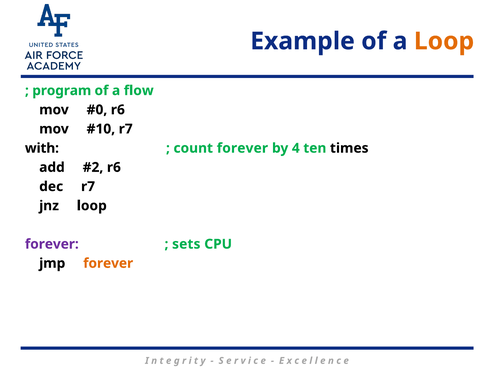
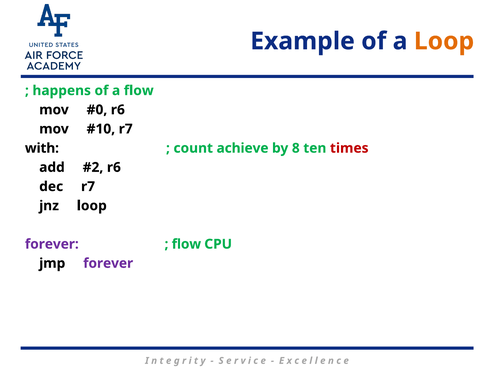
program: program -> happens (62, 91)
count forever: forever -> achieve (243, 148)
4: 4 -> 8 (296, 148)
times colour: black -> red (349, 148)
sets: sets -> flow (186, 244)
forever colour: orange -> purple (108, 264)
